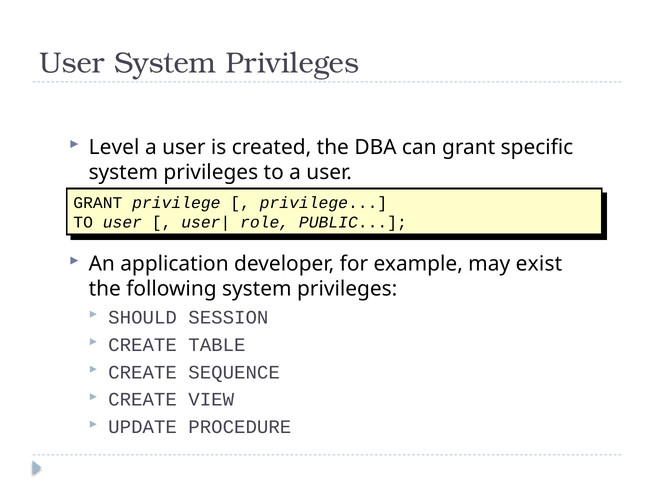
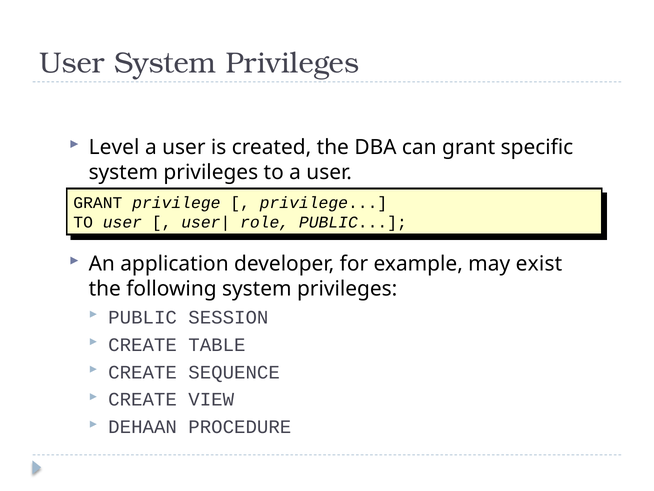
SHOULD: SHOULD -> PUBLIC (143, 317)
UPDATE: UPDATE -> DEHAAN (143, 427)
